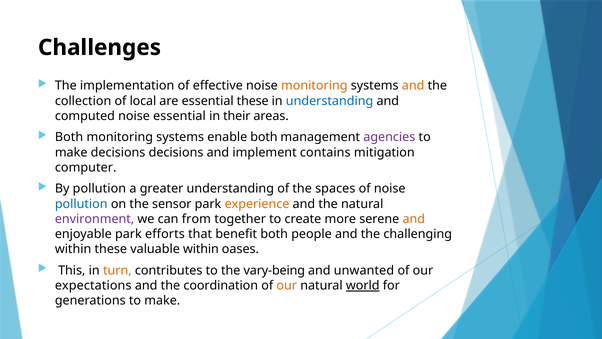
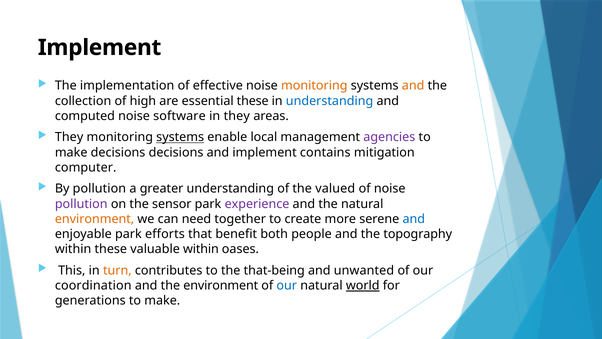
Challenges: Challenges -> Implement (100, 47)
local: local -> high (143, 101)
noise essential: essential -> software (179, 116)
in their: their -> they (237, 116)
Both: Both -> They (69, 137)
systems underline: none -> present (180, 137)
enable both: both -> local (264, 137)
spaces: spaces -> valued (335, 189)
pollution colour: blue -> purple (81, 204)
experience colour: orange -> purple (257, 204)
environment colour: purple -> orange (95, 219)
from: from -> need (196, 219)
and colour: orange -> blue (414, 219)
challenging: challenging -> topography (418, 234)
vary-being: vary-being -> that-being (274, 270)
expectations: expectations -> coordination (93, 285)
the coordination: coordination -> environment (221, 285)
our colour: orange -> blue (287, 285)
